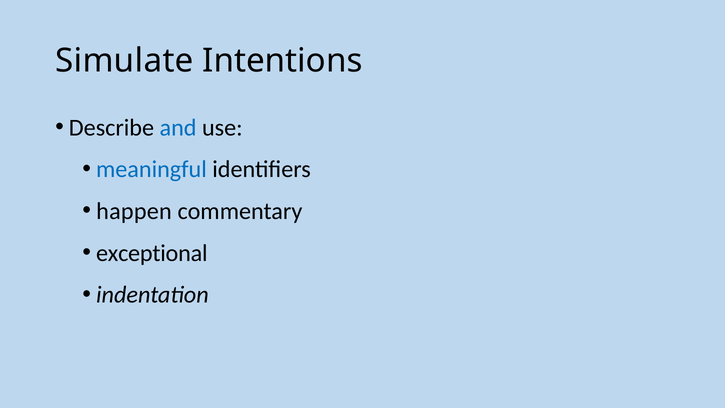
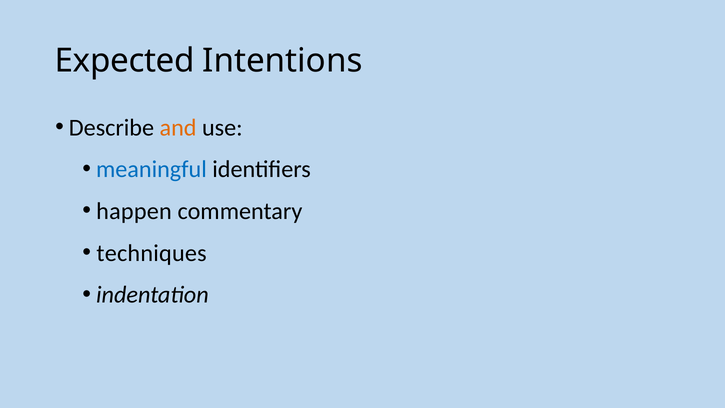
Simulate: Simulate -> Expected (125, 61)
and colour: blue -> orange (178, 127)
exceptional: exceptional -> techniques (152, 253)
